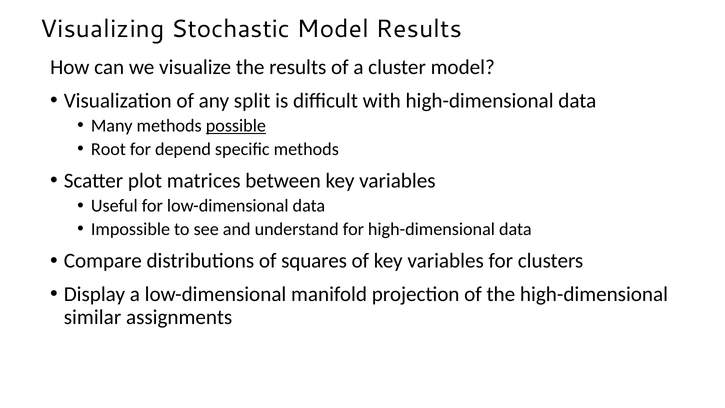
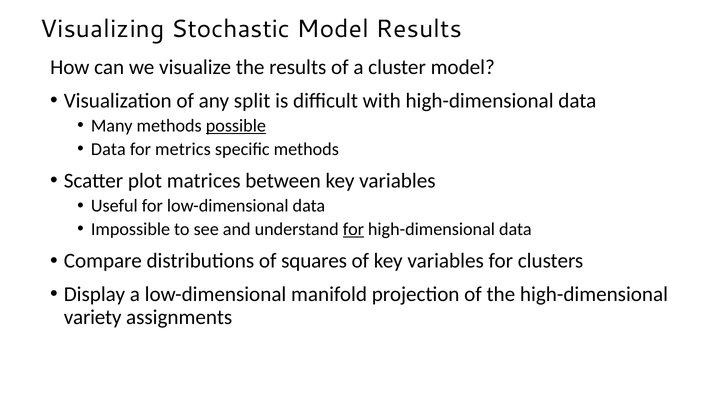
Root: Root -> Data (108, 149)
depend: depend -> metrics (183, 149)
for underline: none -> present (353, 229)
similar: similar -> variety (93, 317)
